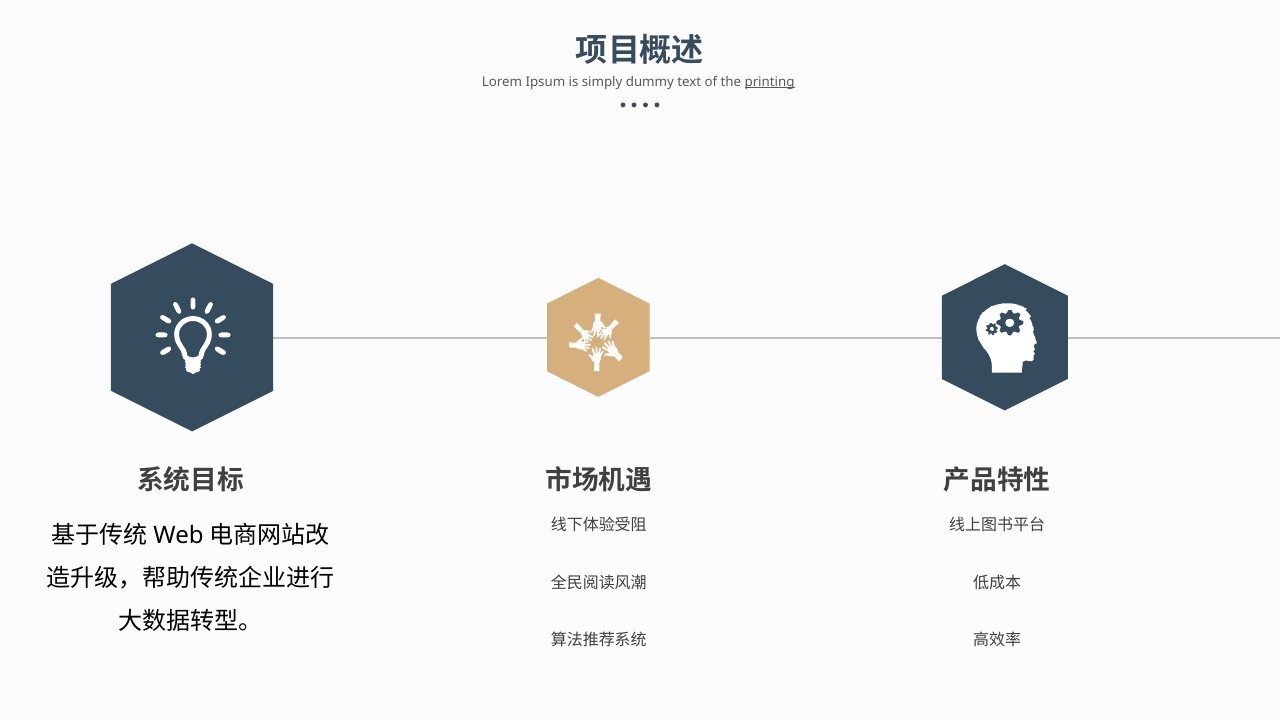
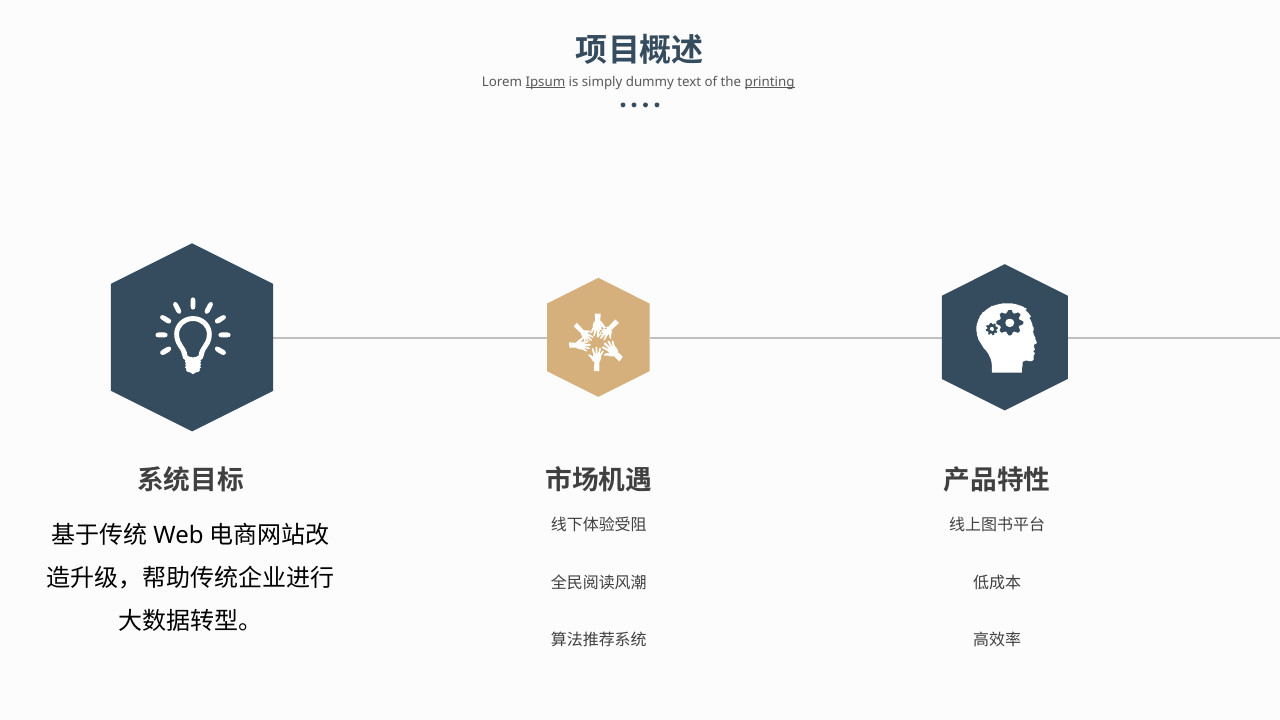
Ipsum underline: none -> present (545, 82)
